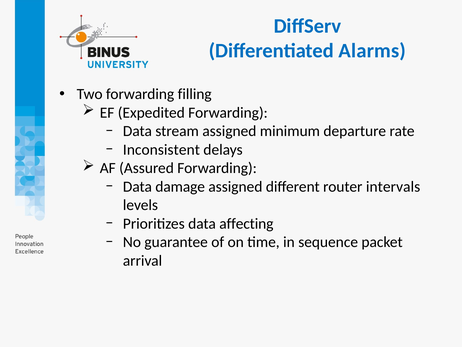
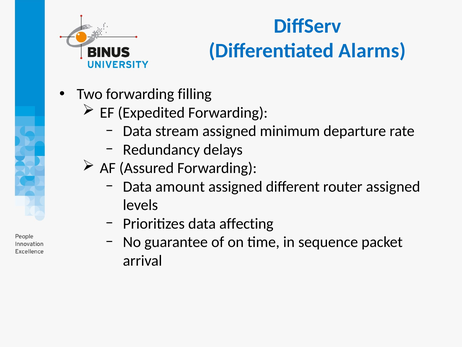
Inconsistent: Inconsistent -> Redundancy (161, 149)
damage: damage -> amount (180, 186)
router intervals: intervals -> assigned (393, 186)
